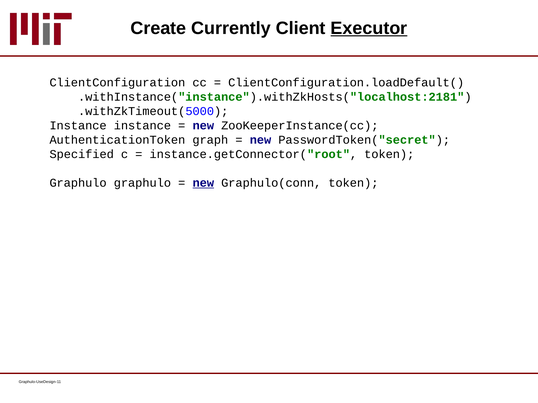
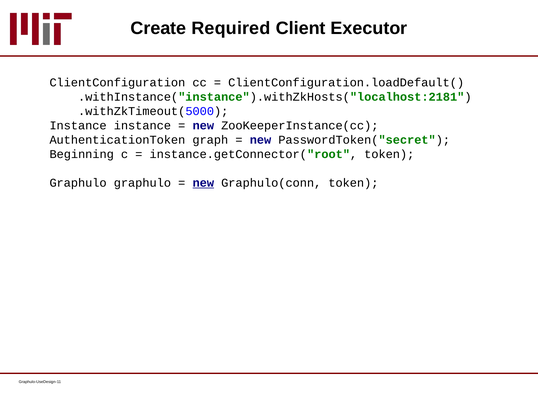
Currently: Currently -> Required (231, 28)
Executor underline: present -> none (369, 28)
Specified: Specified -> Beginning (82, 154)
